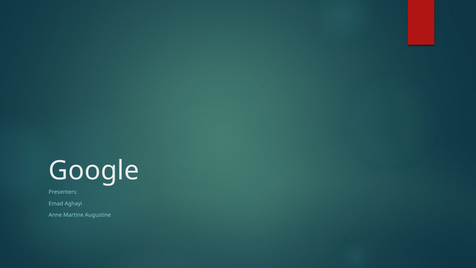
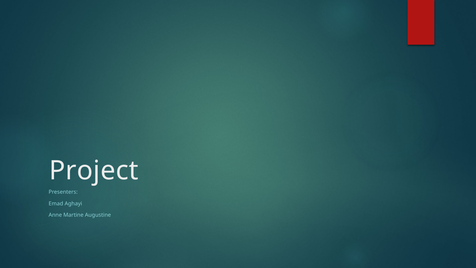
Google: Google -> Project (94, 171)
